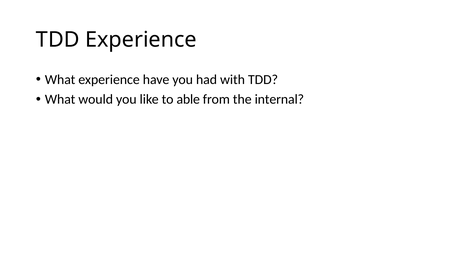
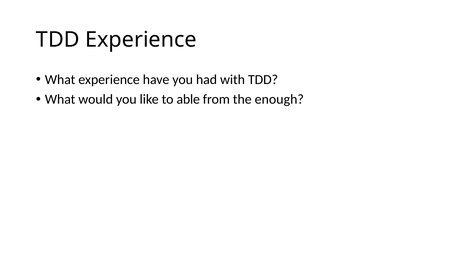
internal: internal -> enough (279, 100)
